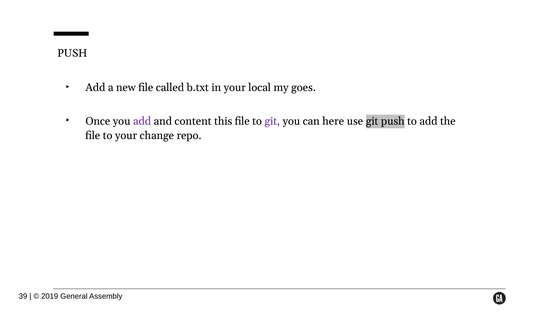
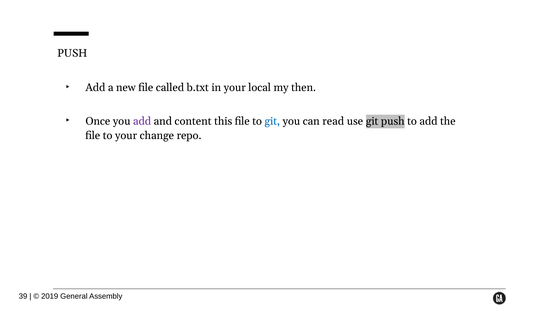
goes: goes -> then (304, 88)
git colour: purple -> blue (272, 121)
here: here -> read (333, 121)
